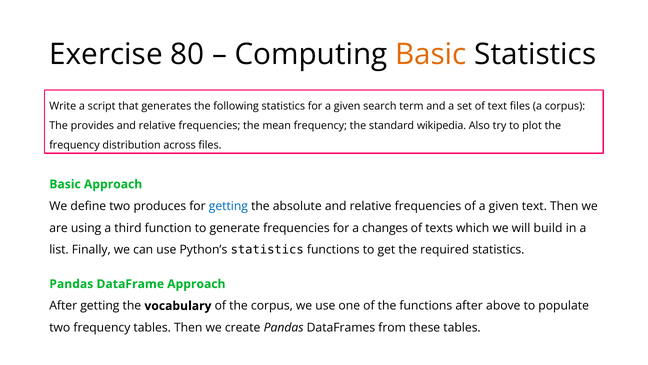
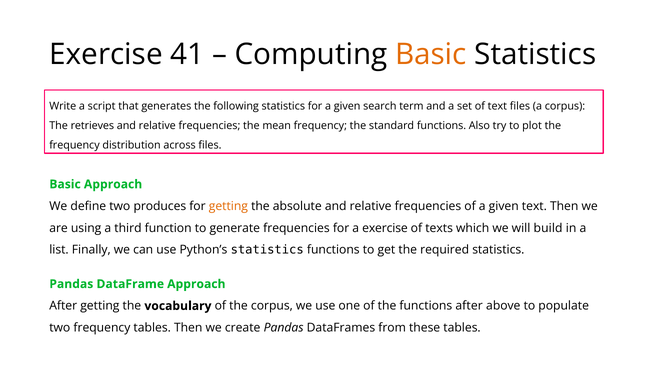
80: 80 -> 41 (187, 54)
provides: provides -> retrieves (92, 125)
standard wikipedia: wikipedia -> functions (441, 125)
getting colour: blue -> orange (228, 206)
a changes: changes -> exercise (385, 228)
